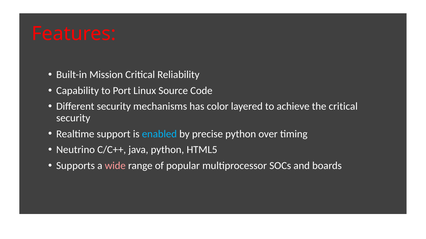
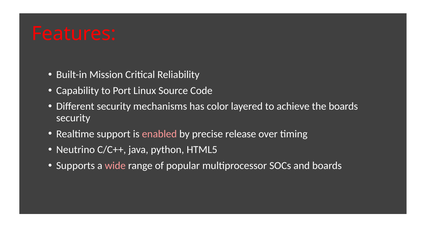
the critical: critical -> boards (343, 107)
enabled colour: light blue -> pink (159, 134)
precise python: python -> release (241, 134)
